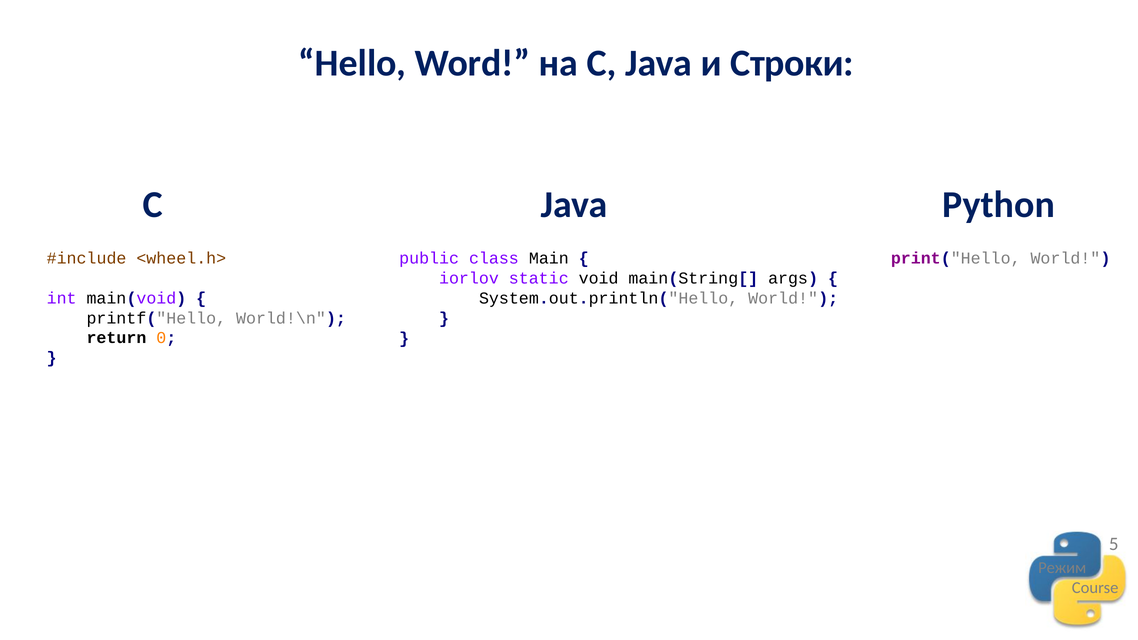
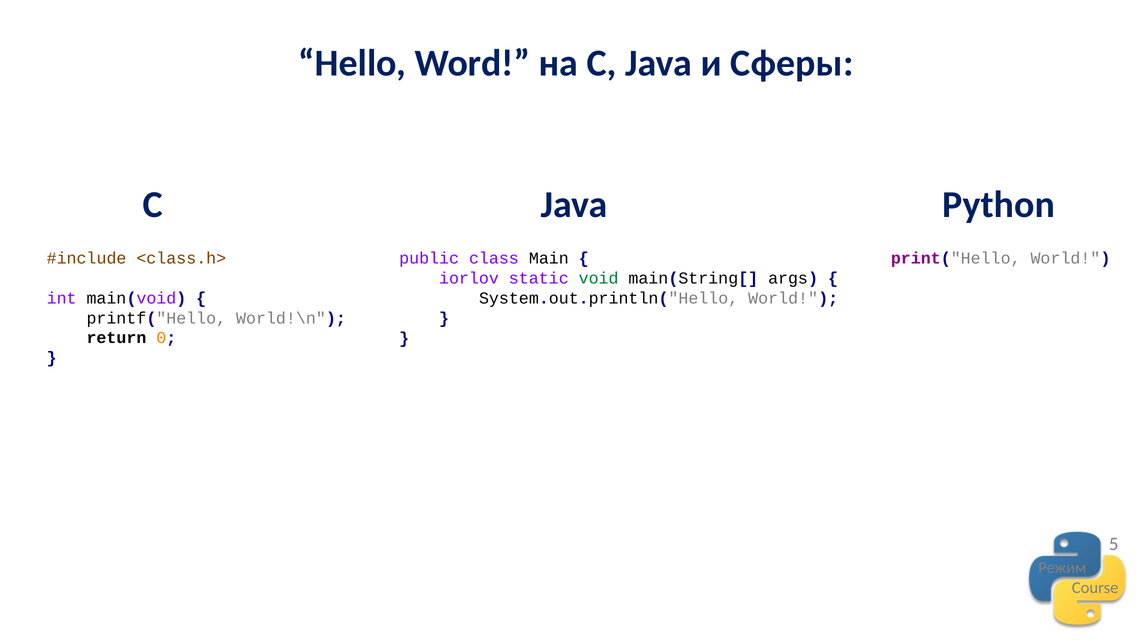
Строки: Строки -> Сферы (792, 63)
<wheel.h>: <wheel.h> -> <class.h> (181, 258)
void colour: black -> green (599, 278)
